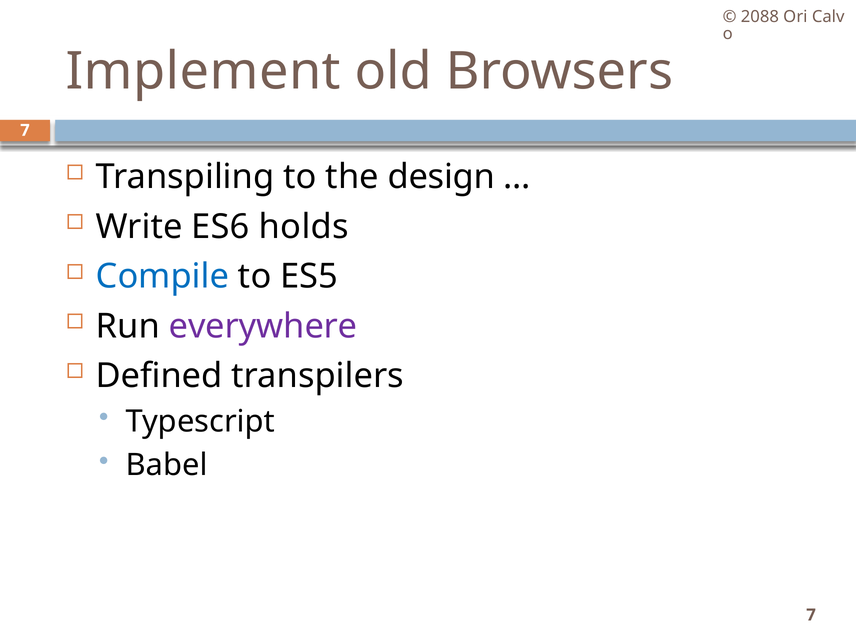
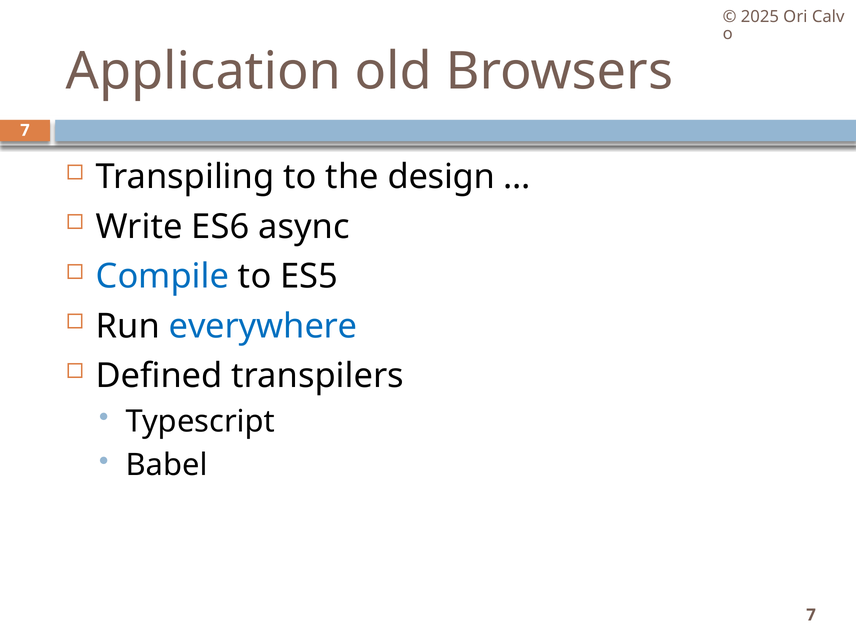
2088: 2088 -> 2025 (760, 17)
Implement: Implement -> Application (203, 71)
holds: holds -> async (304, 227)
everywhere colour: purple -> blue (263, 326)
